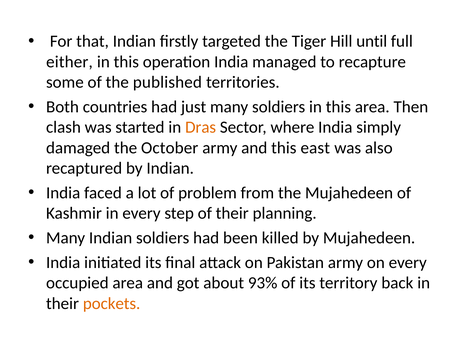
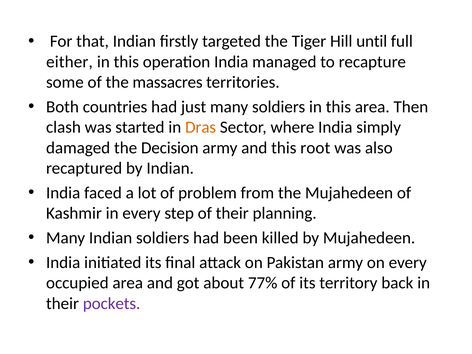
published: published -> massacres (168, 82)
October: October -> Decision (170, 148)
east: east -> root (315, 148)
93%: 93% -> 77% (263, 283)
pockets colour: orange -> purple (112, 303)
